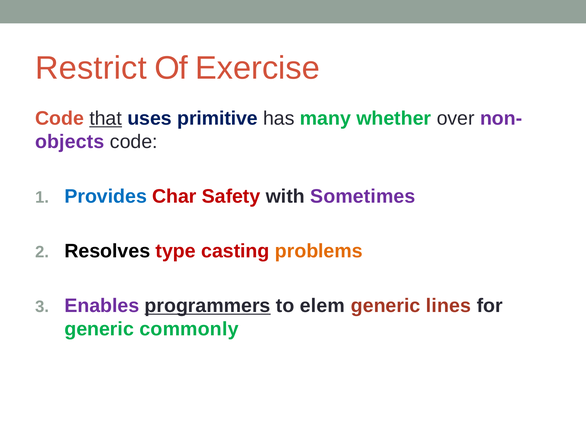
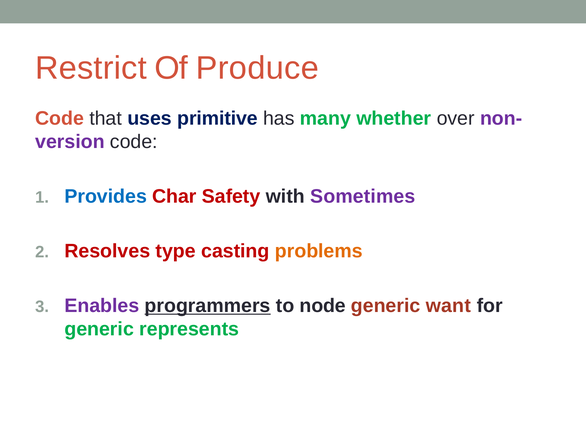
Exercise: Exercise -> Produce (257, 68)
that underline: present -> none (106, 119)
objects: objects -> version (70, 142)
Resolves colour: black -> red (107, 251)
elem: elem -> node (323, 306)
lines: lines -> want (448, 306)
commonly: commonly -> represents (189, 329)
